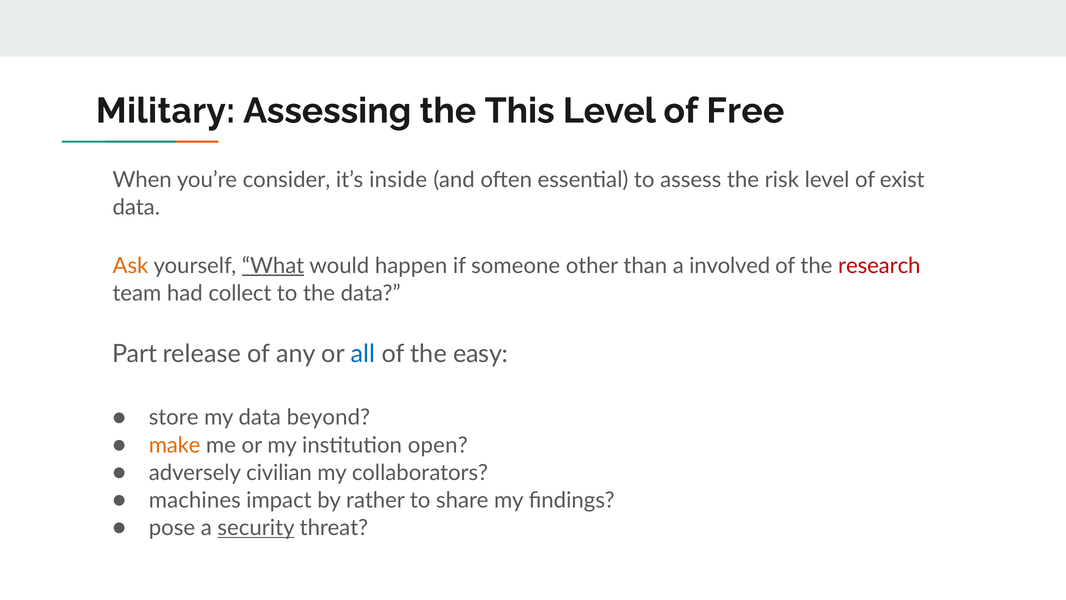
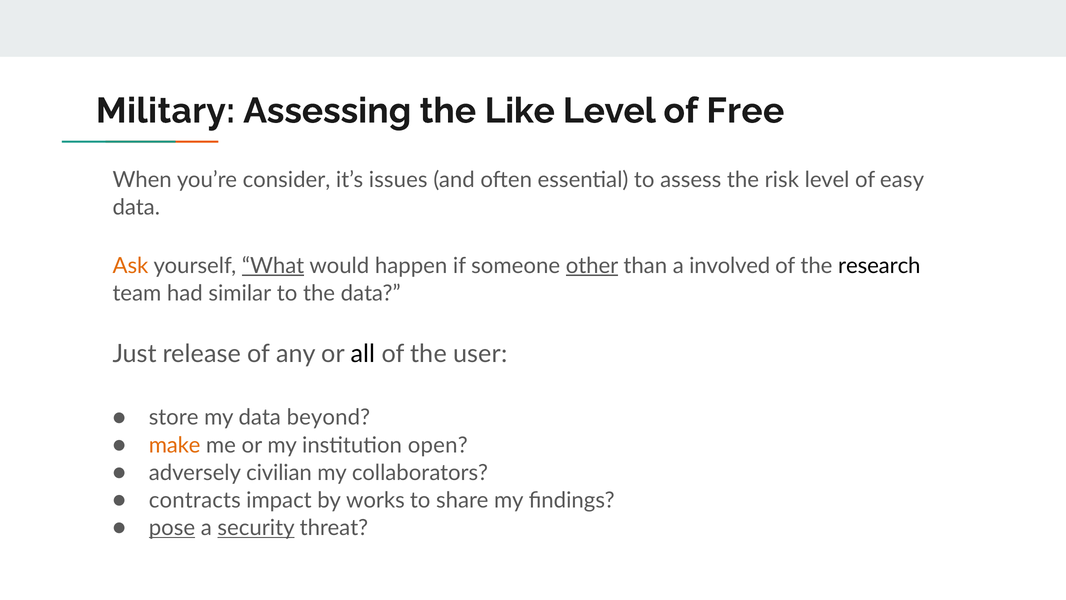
This: This -> Like (520, 111)
inside: inside -> issues (398, 180)
exist: exist -> easy (902, 180)
other underline: none -> present (592, 266)
research colour: red -> black (879, 266)
collect: collect -> similar (240, 293)
Part: Part -> Just (135, 354)
all colour: blue -> black (363, 354)
easy: easy -> user (480, 354)
machines: machines -> contracts (195, 500)
rather: rather -> works (375, 500)
pose underline: none -> present (172, 528)
